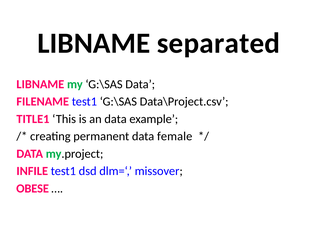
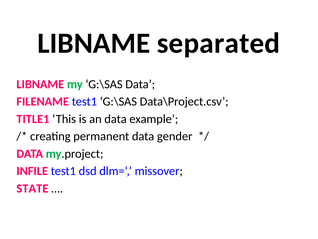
female: female -> gender (175, 136)
OBESE: OBESE -> STATE (32, 188)
